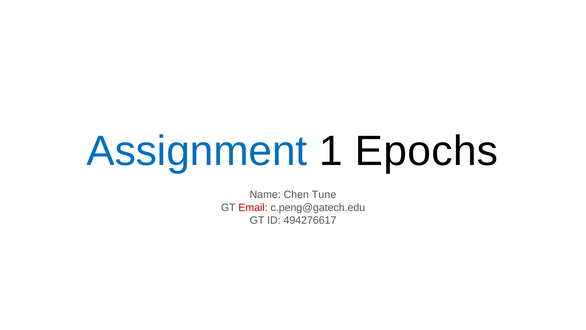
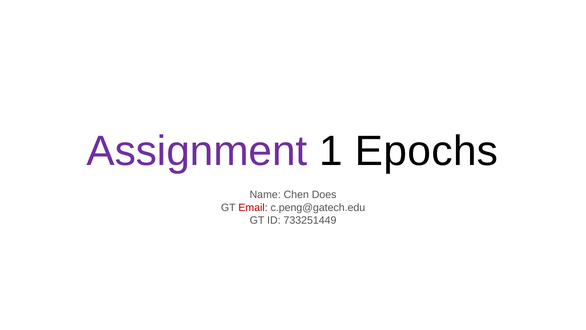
Assignment colour: blue -> purple (197, 151)
Tune: Tune -> Does (324, 195)
494276617: 494276617 -> 733251449 (310, 220)
